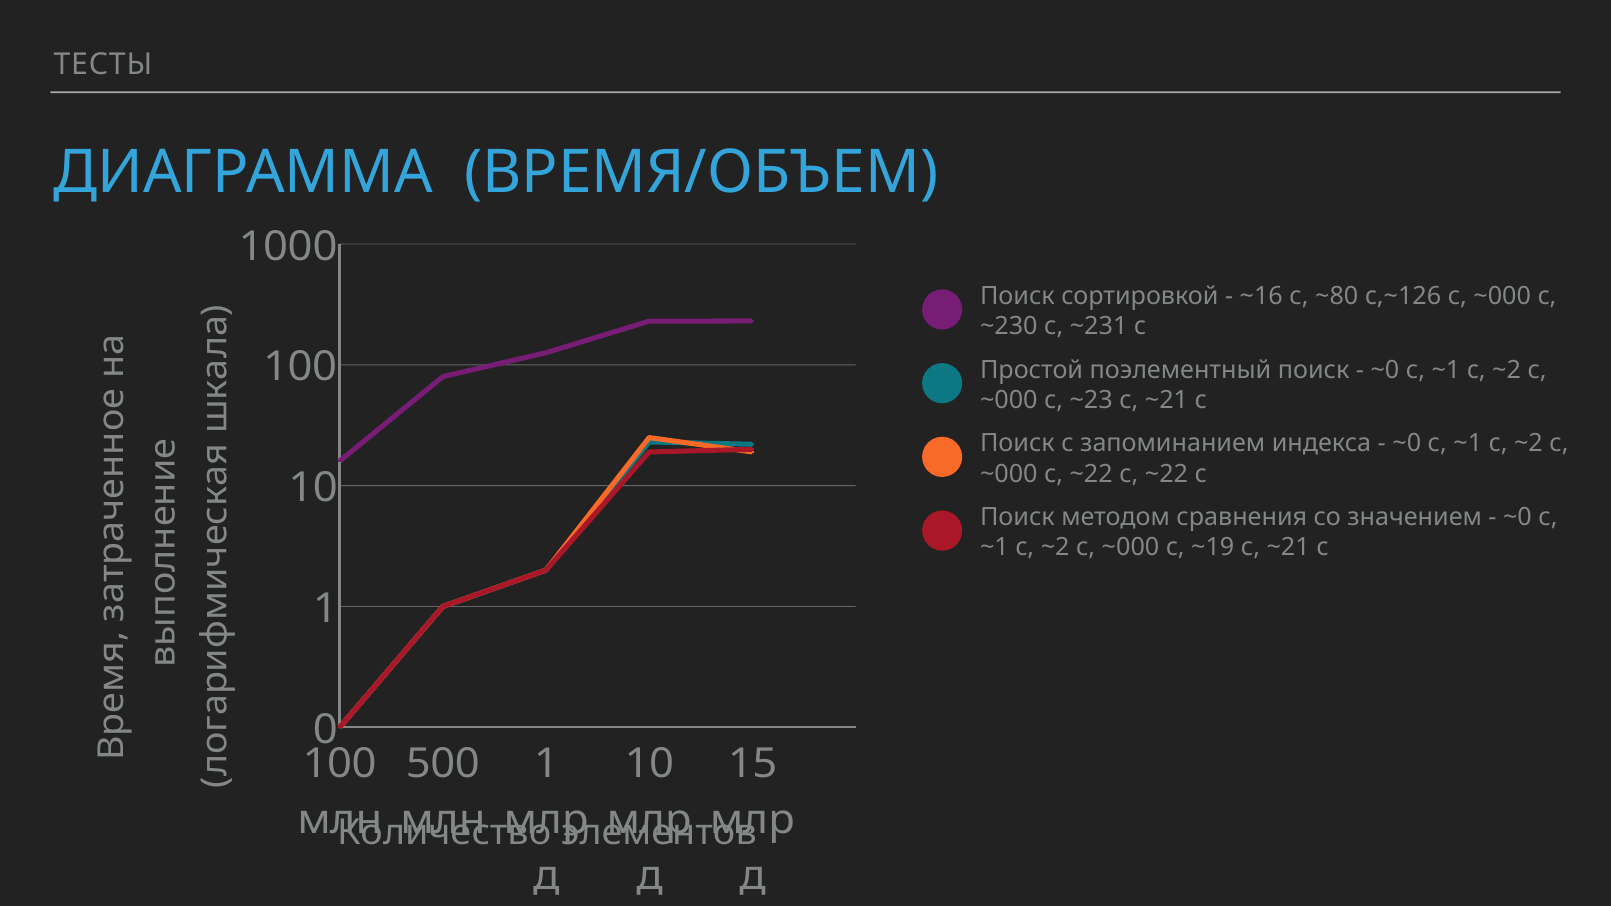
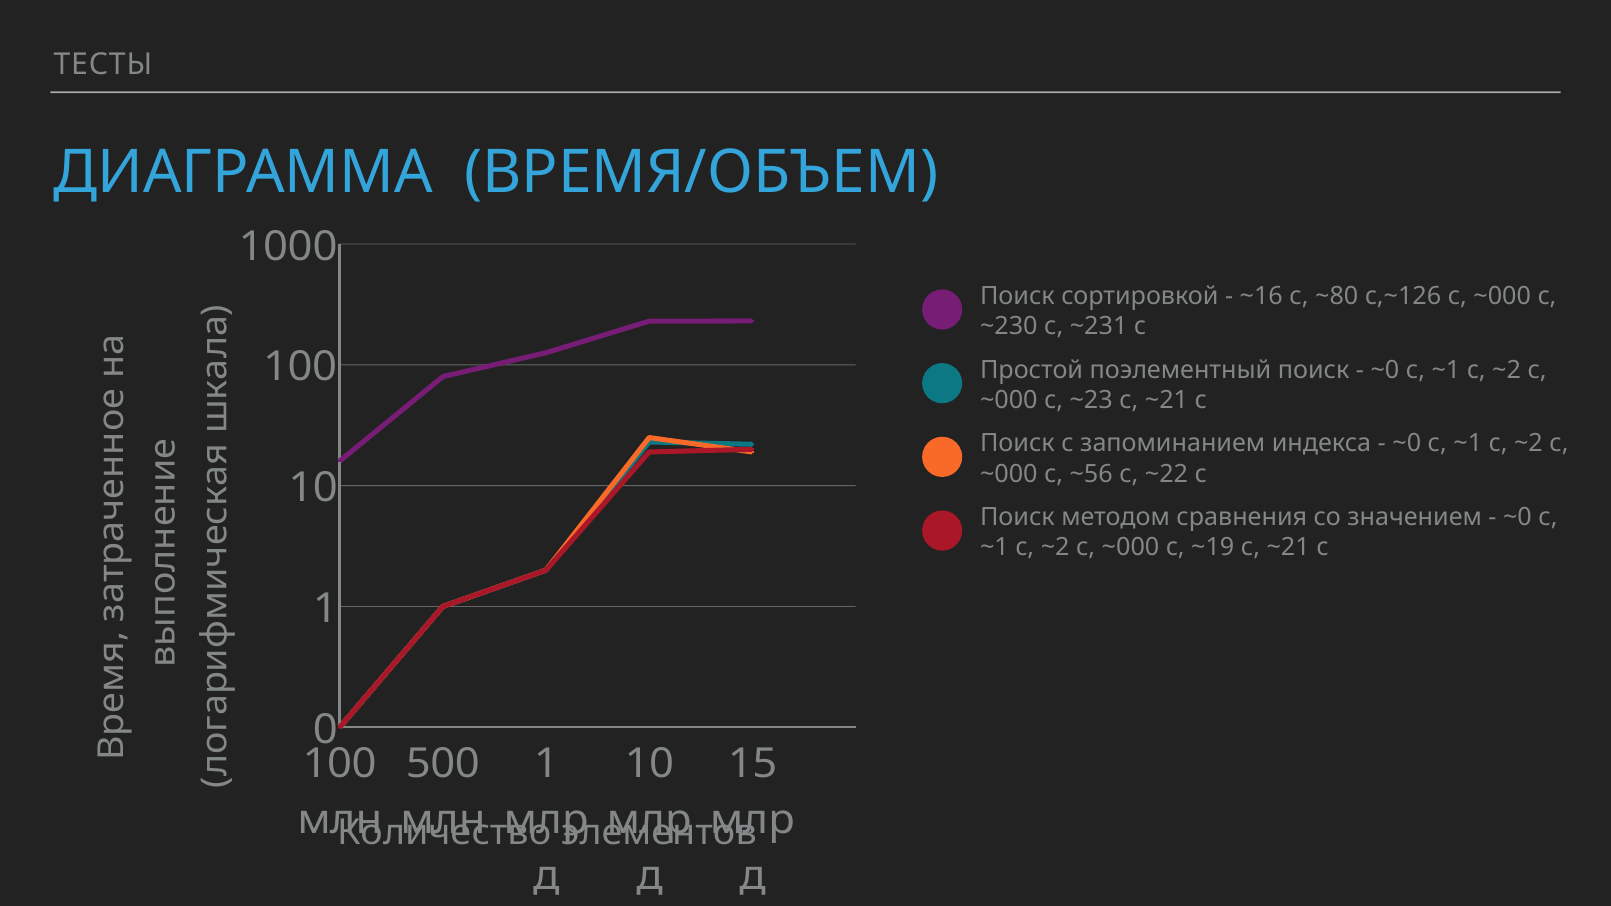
c ~22: ~22 -> ~56 (1091, 474)
